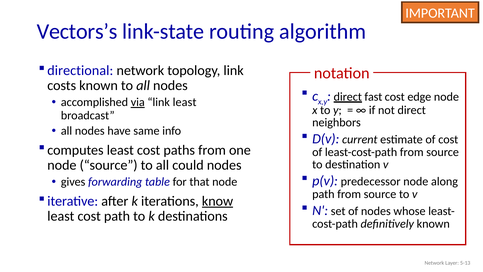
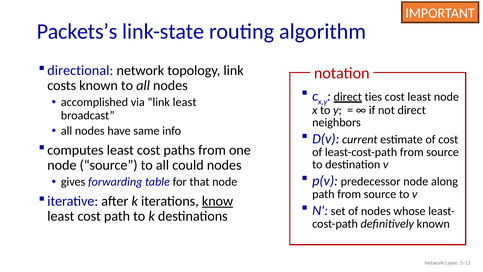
Vectors’s: Vectors’s -> Packets’s (77, 31)
fast: fast -> ties (373, 97)
cost edge: edge -> least (419, 97)
via underline: present -> none (138, 102)
